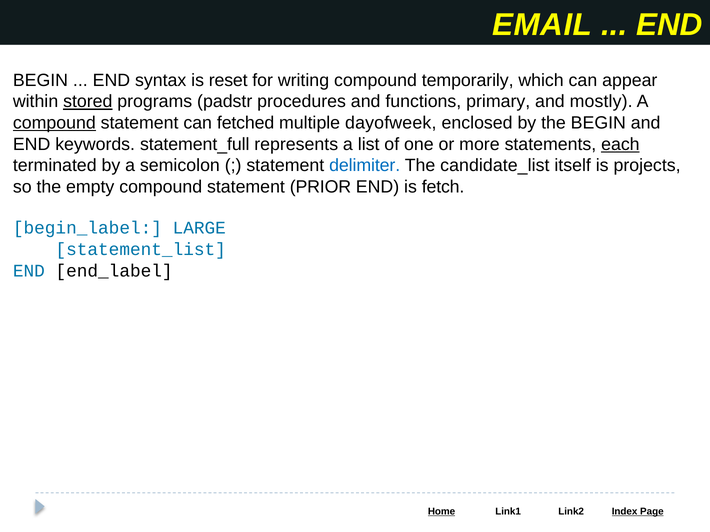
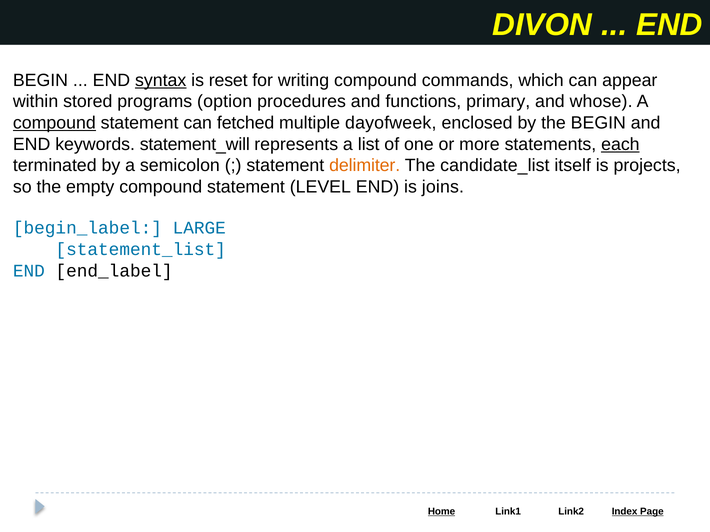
EMAIL: EMAIL -> DIVON (542, 25)
syntax underline: none -> present (161, 80)
temporarily: temporarily -> commands (468, 80)
stored underline: present -> none (88, 102)
padstr: padstr -> option (225, 102)
mostly: mostly -> whose (601, 102)
statement_full: statement_full -> statement_will (195, 144)
delimiter colour: blue -> orange (365, 166)
PRIOR: PRIOR -> LEVEL (320, 187)
fetch: fetch -> joins (443, 187)
